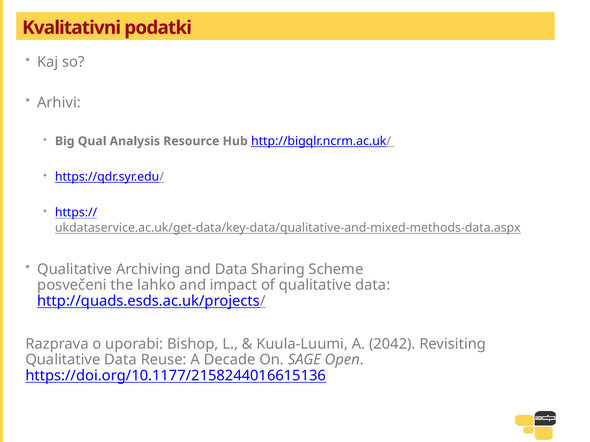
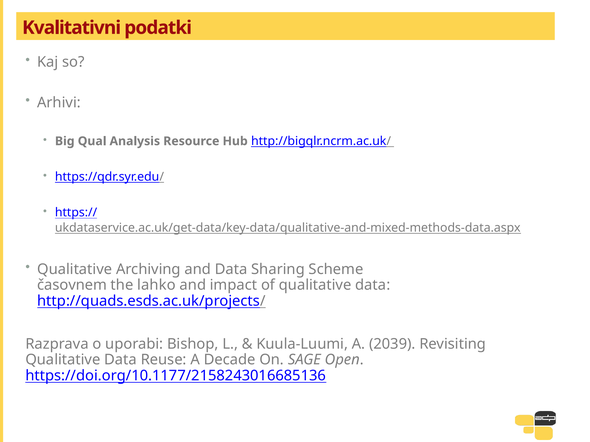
posvečeni: posvečeni -> časovnem (72, 285)
2042: 2042 -> 2039 (392, 344)
https://doi.org/10.1177/2158244016615136: https://doi.org/10.1177/2158244016615136 -> https://doi.org/10.1177/2158243016685136 (176, 376)
